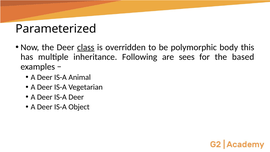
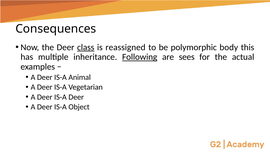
Parameterized: Parameterized -> Consequences (56, 29)
overridden: overridden -> reassigned (125, 47)
Following underline: none -> present (140, 57)
based: based -> actual (243, 57)
